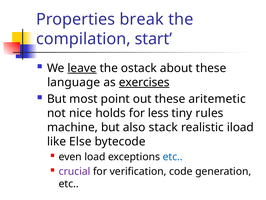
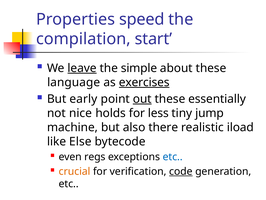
break: break -> speed (142, 19)
ostack: ostack -> simple (139, 68)
most: most -> early (83, 99)
out underline: none -> present (142, 99)
aritemetic: aritemetic -> essentially (217, 99)
rules: rules -> jump (210, 113)
stack: stack -> there (163, 127)
load: load -> regs (95, 157)
crucial colour: purple -> orange (75, 171)
code underline: none -> present (181, 171)
